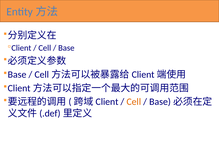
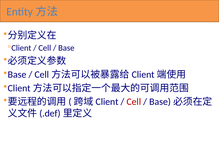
Cell colour: orange -> red (134, 102)
